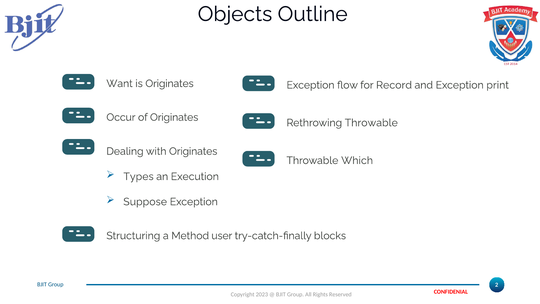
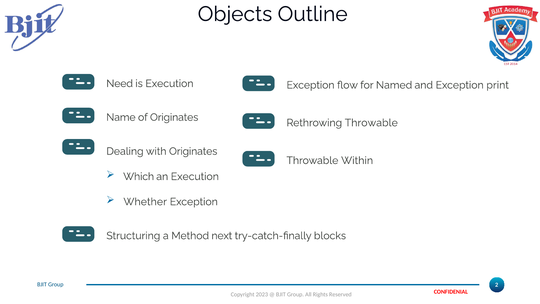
Want: Want -> Need (120, 83)
is Originates: Originates -> Execution (169, 83)
Record: Record -> Named (394, 85)
Occur: Occur -> Name (121, 117)
Which: Which -> Within (357, 160)
Types: Types -> Which (139, 176)
Suppose: Suppose -> Whether (145, 202)
user: user -> next (222, 236)
